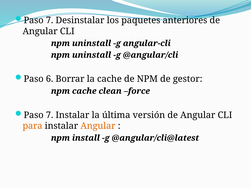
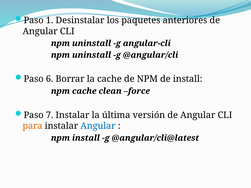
7: 7 -> 1 (50, 20)
de gestor: gestor -> install (188, 79)
Angular colour: orange -> blue (98, 126)
